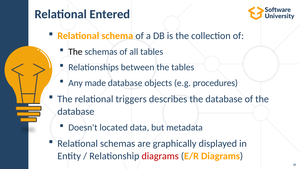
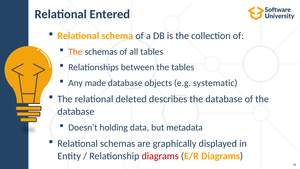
The colour: black -> orange (75, 52)
procedures: procedures -> systematic (215, 83)
triggers: triggers -> deleted (131, 99)
located: located -> holding (114, 127)
